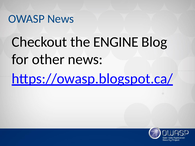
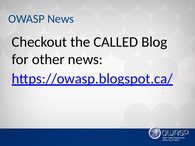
ENGINE: ENGINE -> CALLED (116, 42)
